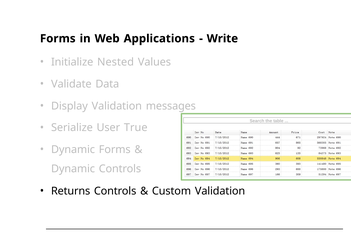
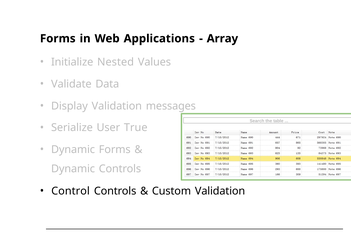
Write: Write -> Array (222, 39)
Returns: Returns -> Control (71, 191)
